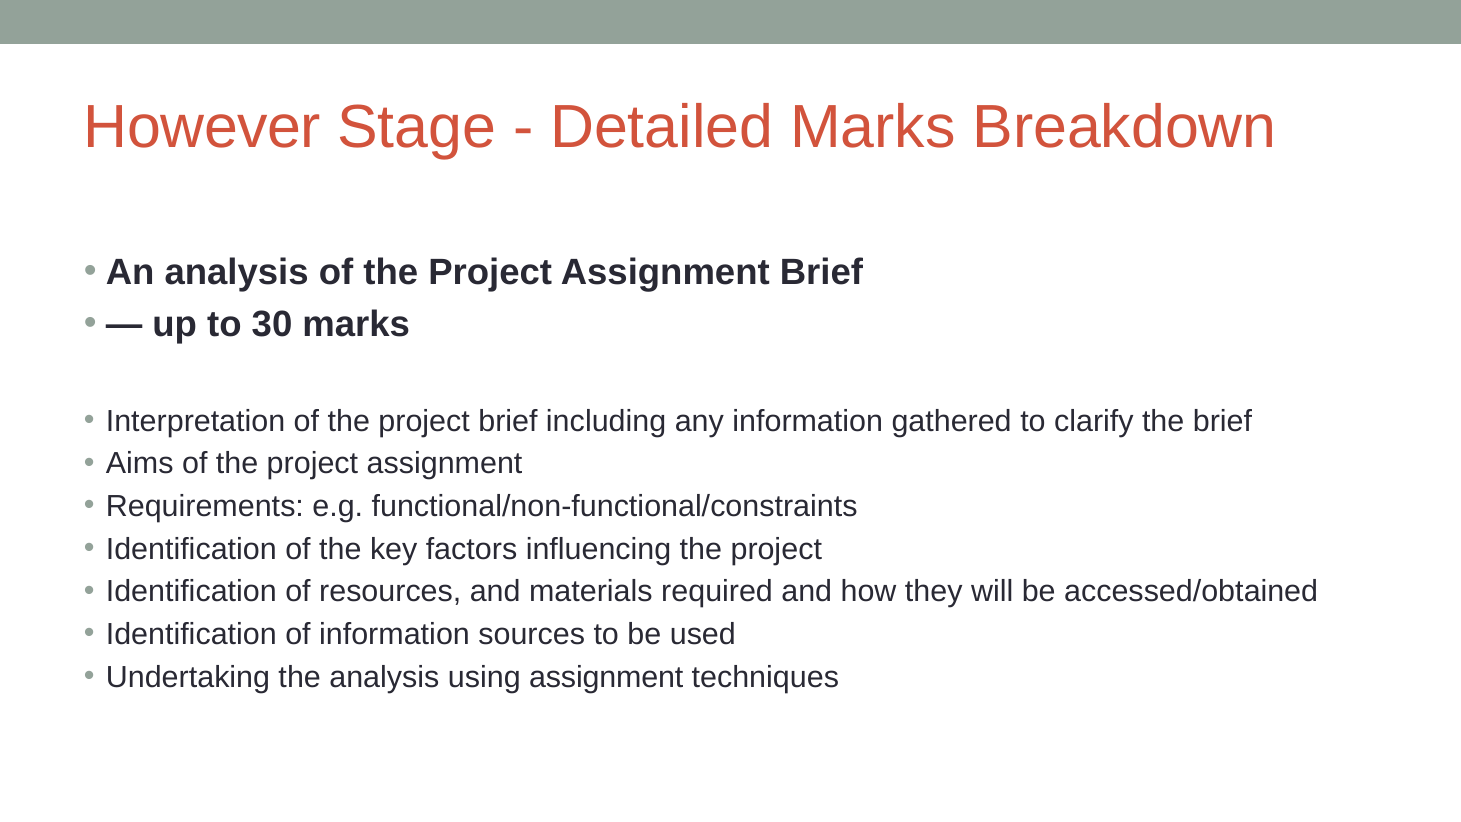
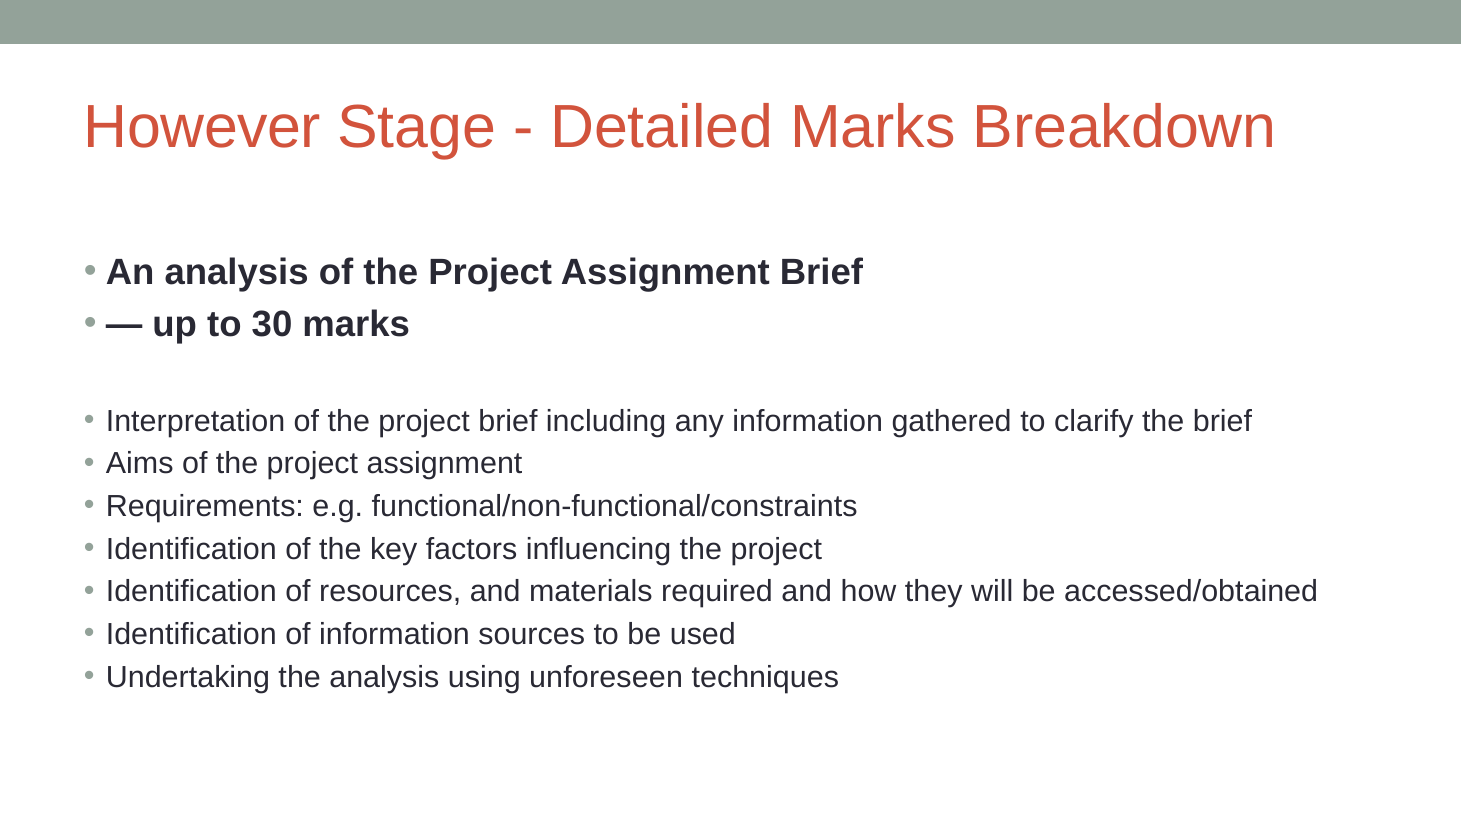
using assignment: assignment -> unforeseen (606, 677)
